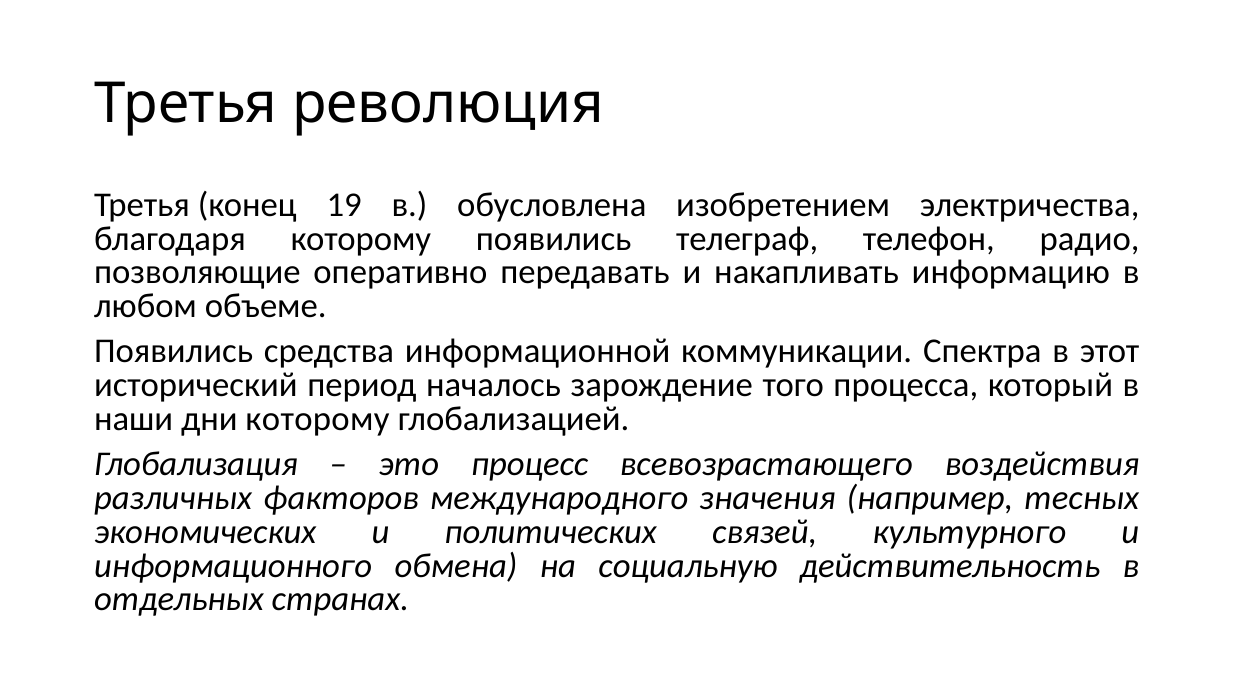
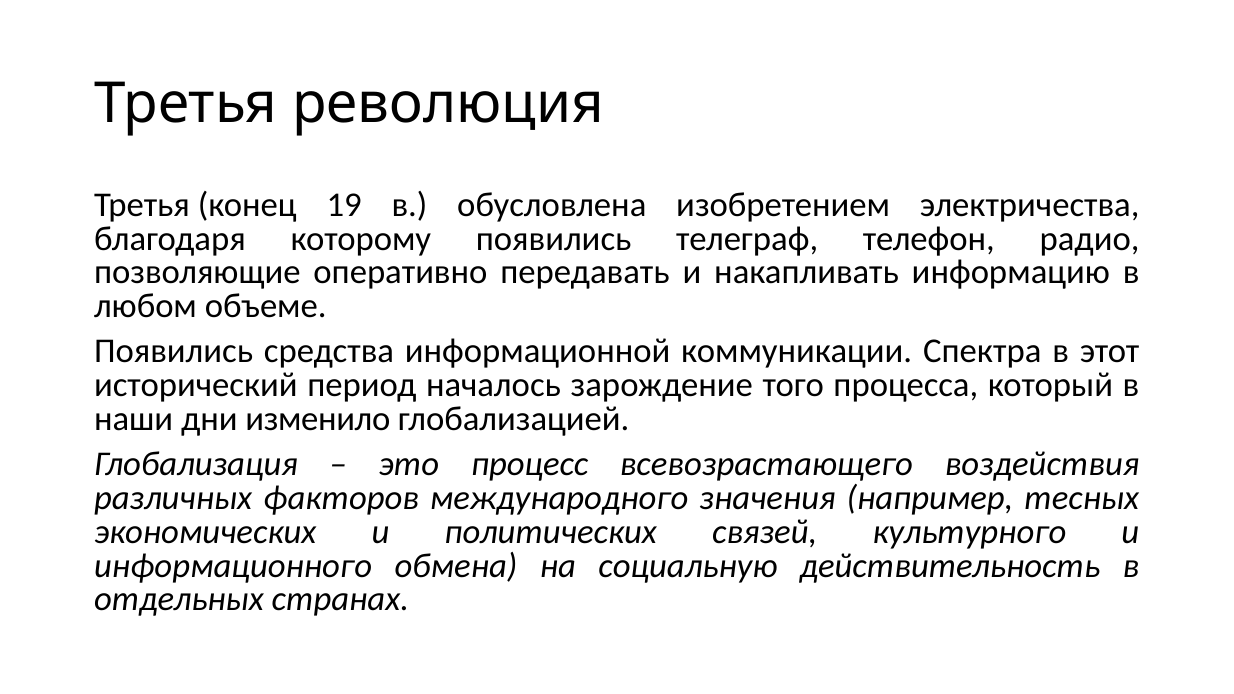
дни которому: которому -> изменило (318, 419)
